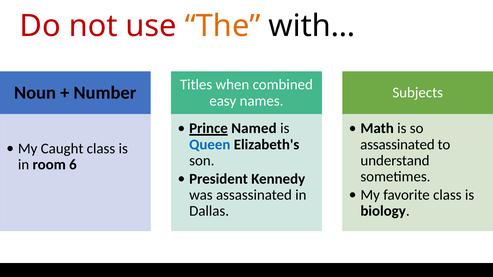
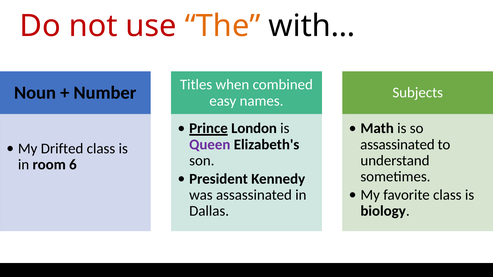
Named: Named -> London (254, 129)
Queen colour: blue -> purple (210, 145)
Caught: Caught -> Drifted (62, 149)
